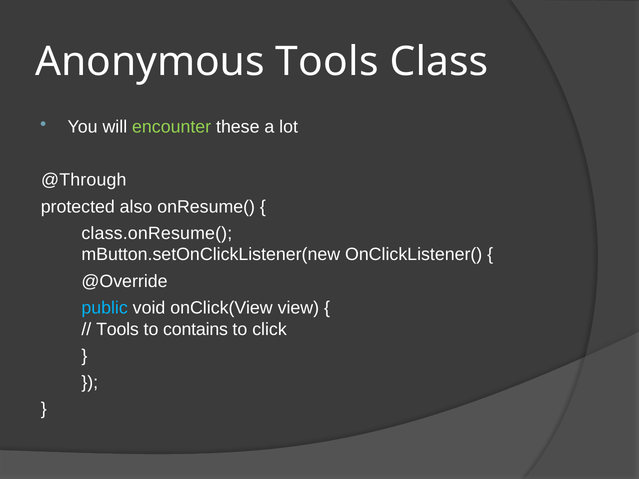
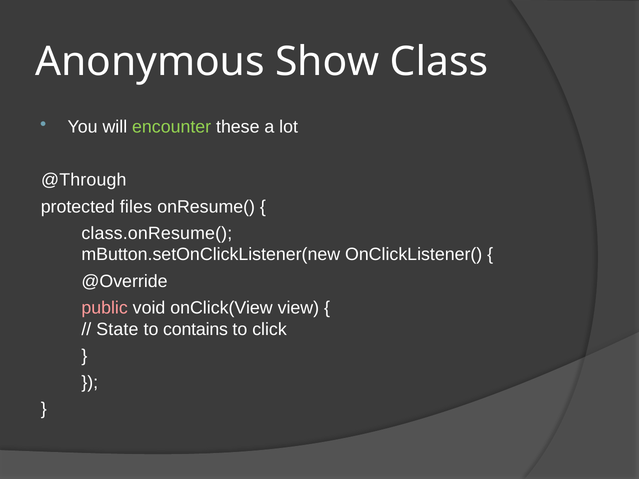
Anonymous Tools: Tools -> Show (327, 62)
also: also -> files (136, 207)
public colour: light blue -> pink (105, 308)
Tools: Tools -> State (117, 329)
